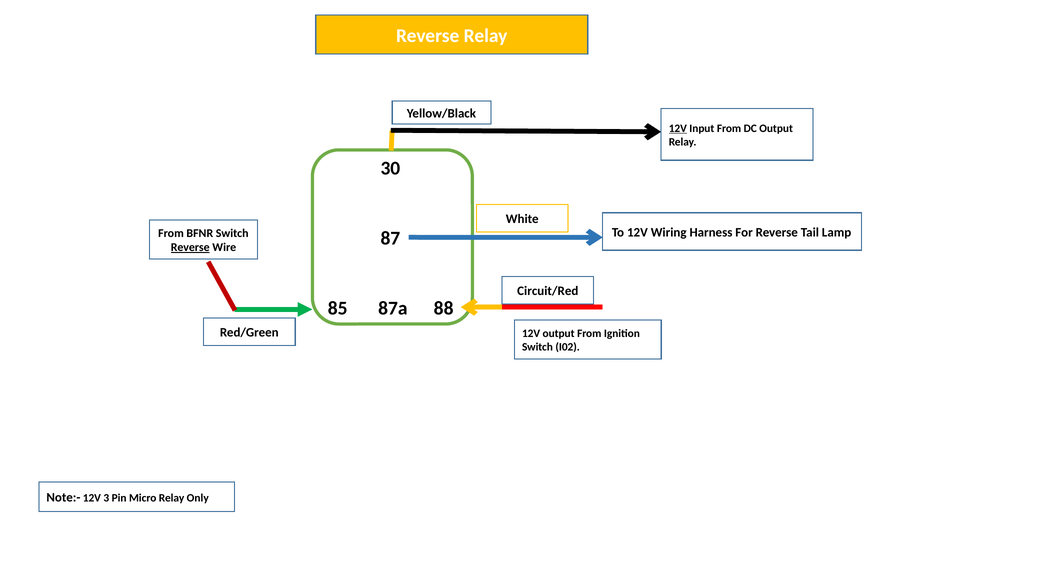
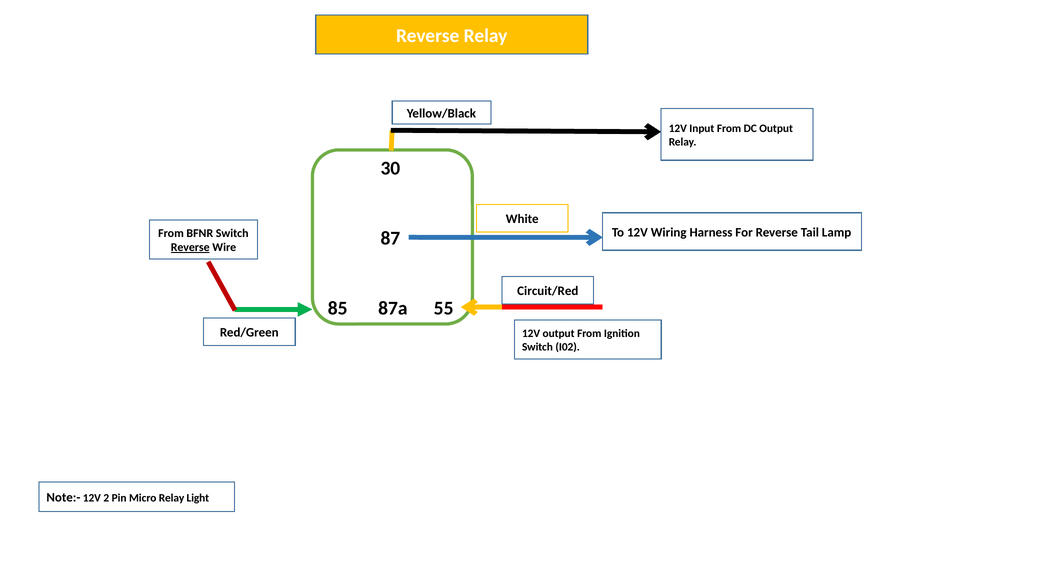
12V underline: present -> none (678, 128)
88: 88 -> 55 (444, 308)
3: 3 -> 2 (106, 498)
Only: Only -> Light (198, 498)
